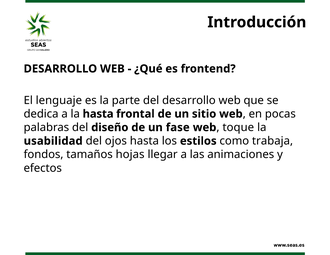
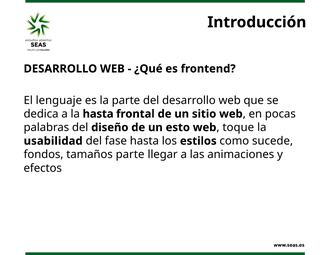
fase: fase -> esto (178, 127)
ojos: ojos -> fase (116, 141)
trabaja: trabaja -> sucede (273, 141)
tamaños hojas: hojas -> parte (130, 154)
